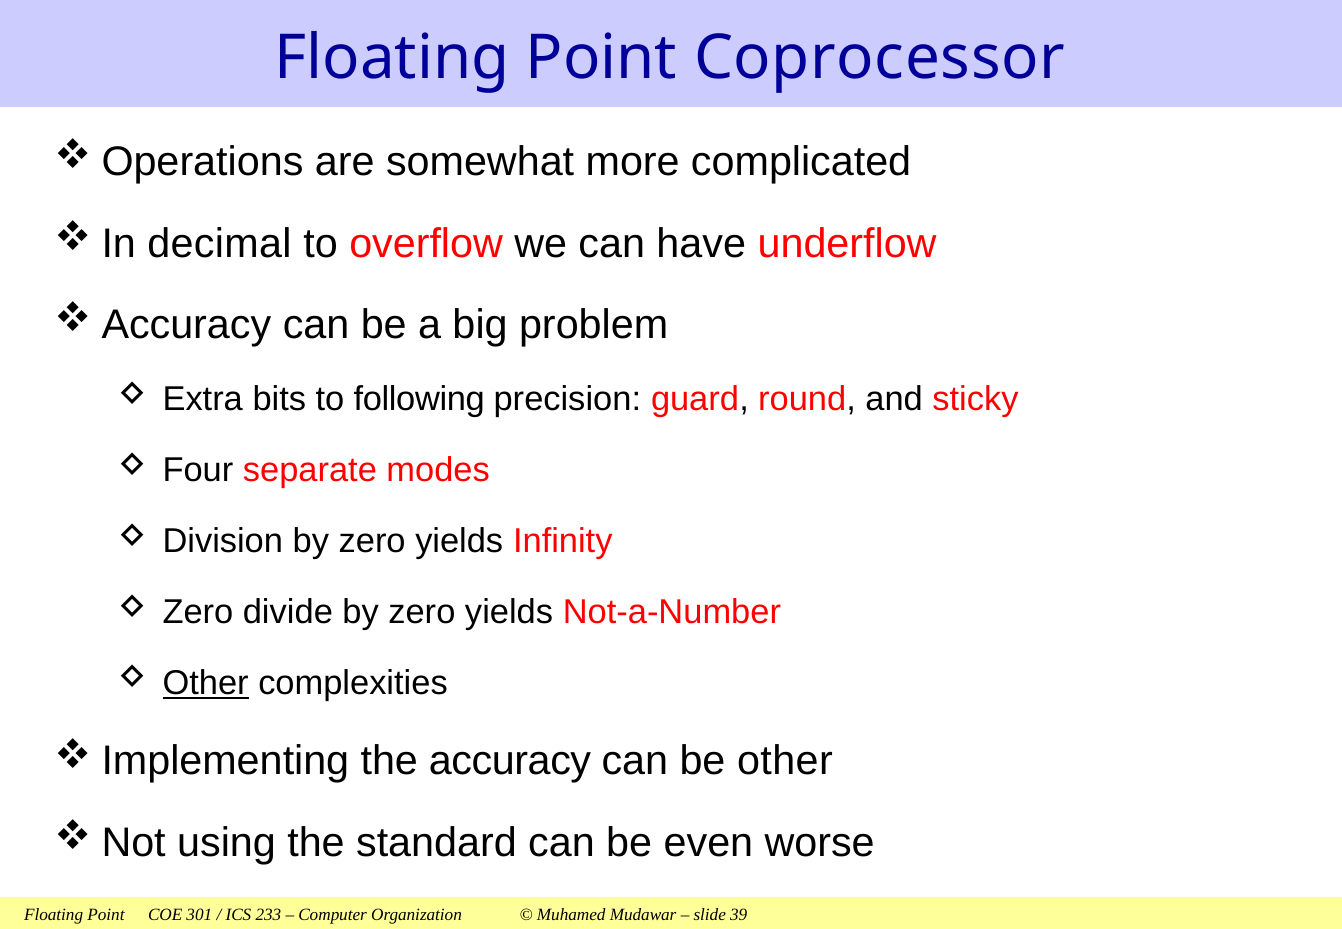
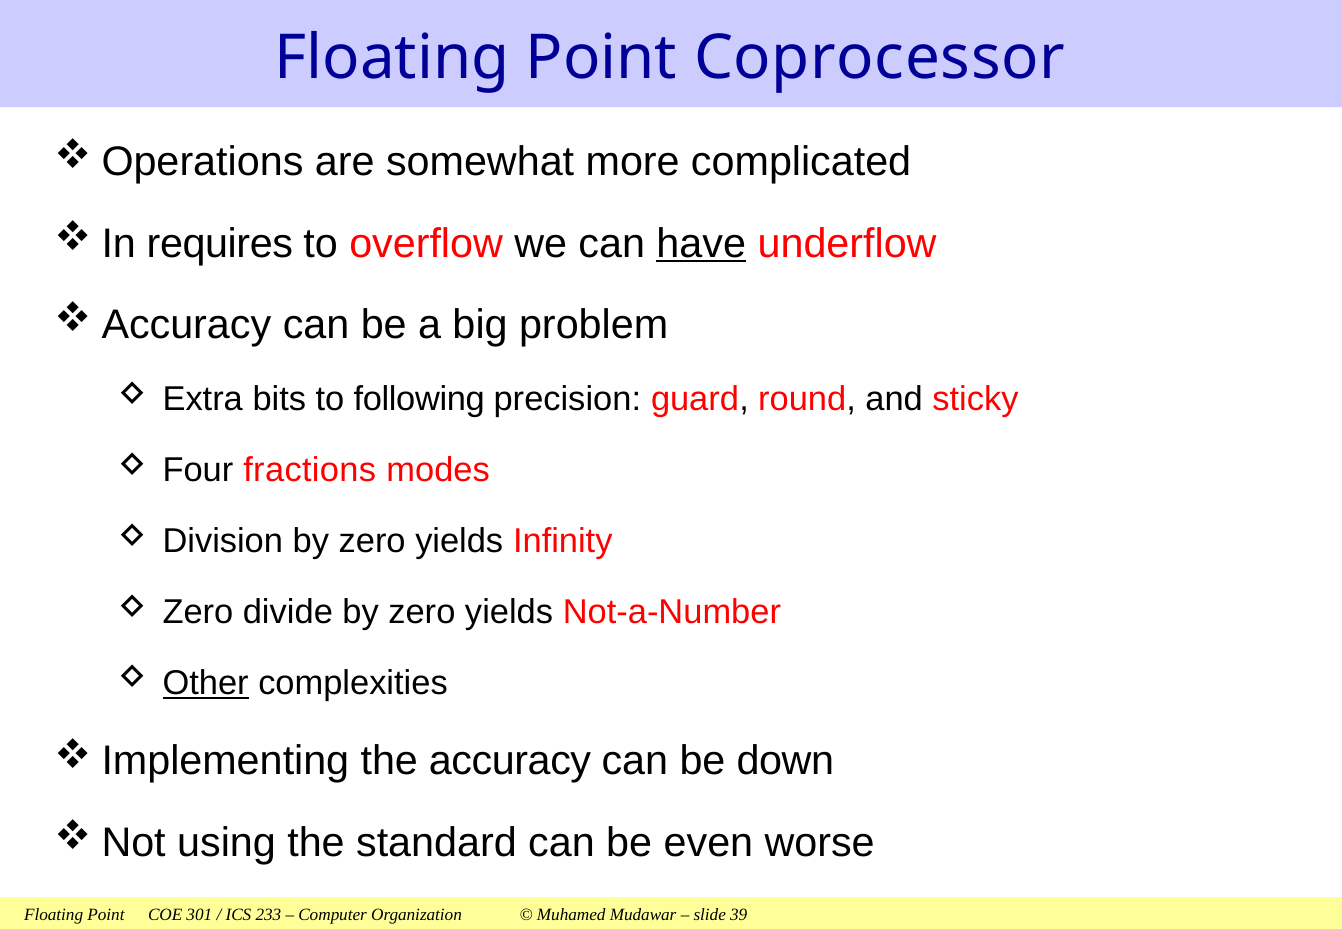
decimal: decimal -> requires (220, 243)
have underline: none -> present (701, 243)
separate: separate -> fractions (310, 470)
be other: other -> down (785, 761)
